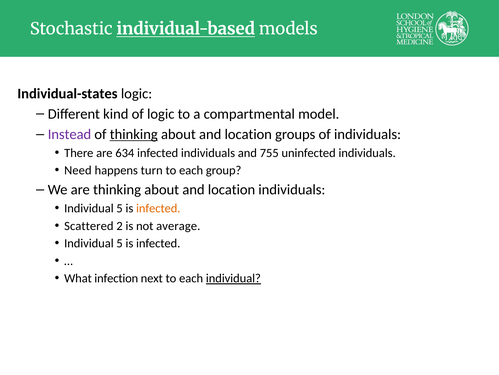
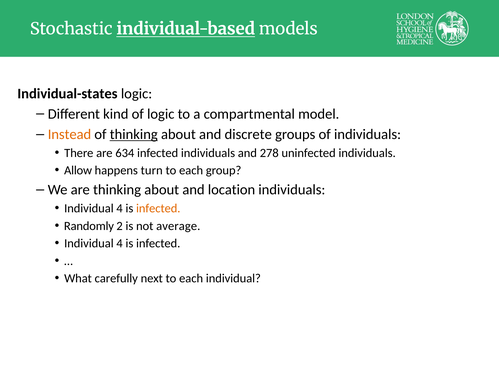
Instead colour: purple -> orange (70, 134)
location: location -> discrete (248, 134)
755: 755 -> 278 (269, 153)
Need: Need -> Allow (78, 170)
5: 5 -> 4 (120, 208)
Scattered: Scattered -> Randomly (89, 225)
5: 5 -> 4 (120, 243)
infection: infection -> carefully (116, 278)
individual underline: present -> none (233, 278)
